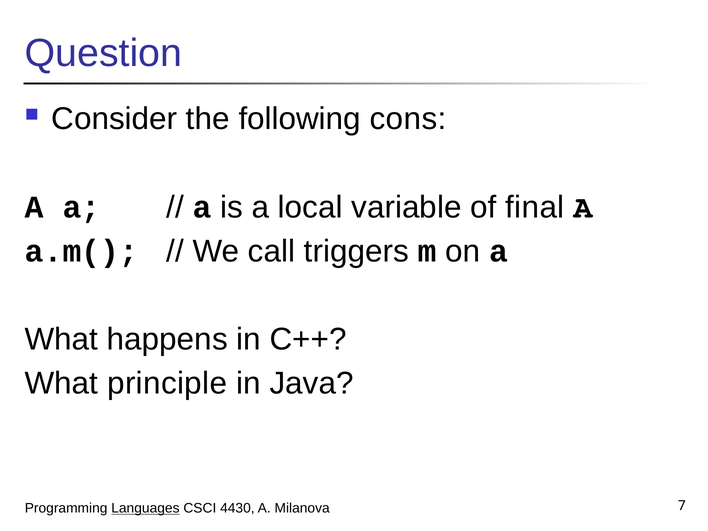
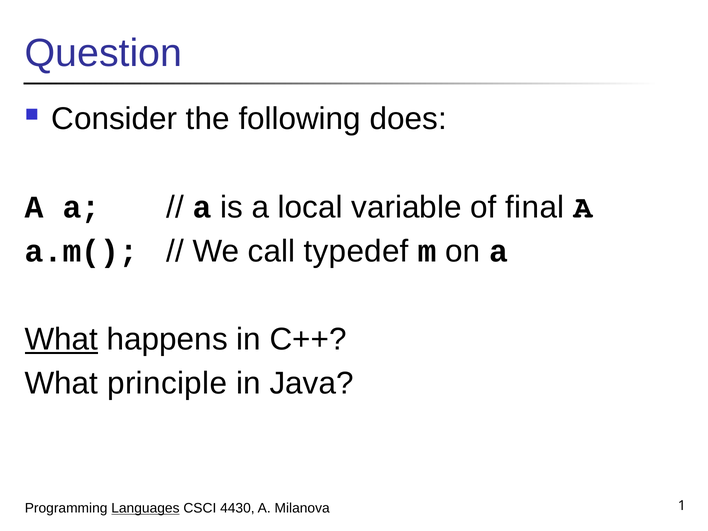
cons: cons -> does (408, 119)
triggers: triggers -> typedef (356, 251)
What underline: none -> present (61, 339)
7: 7 -> 1 (682, 506)
